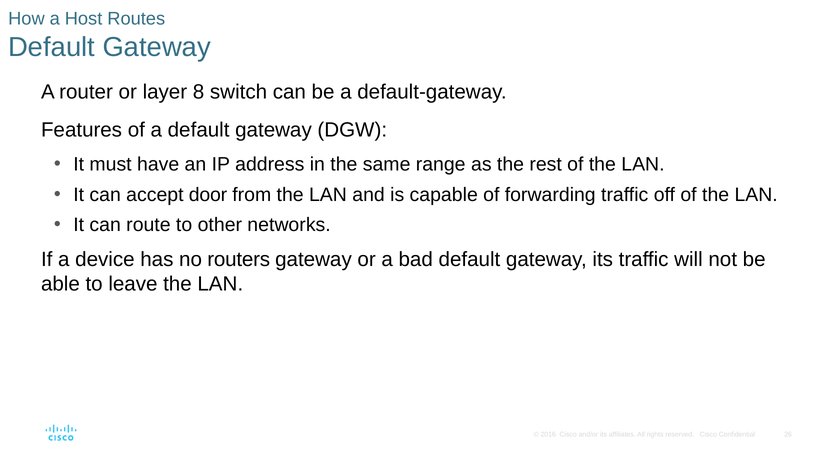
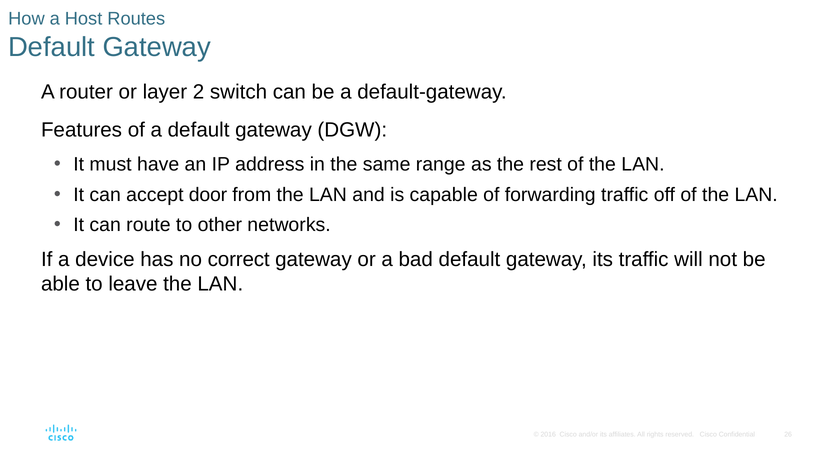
8: 8 -> 2 (199, 92)
routers: routers -> correct (239, 259)
